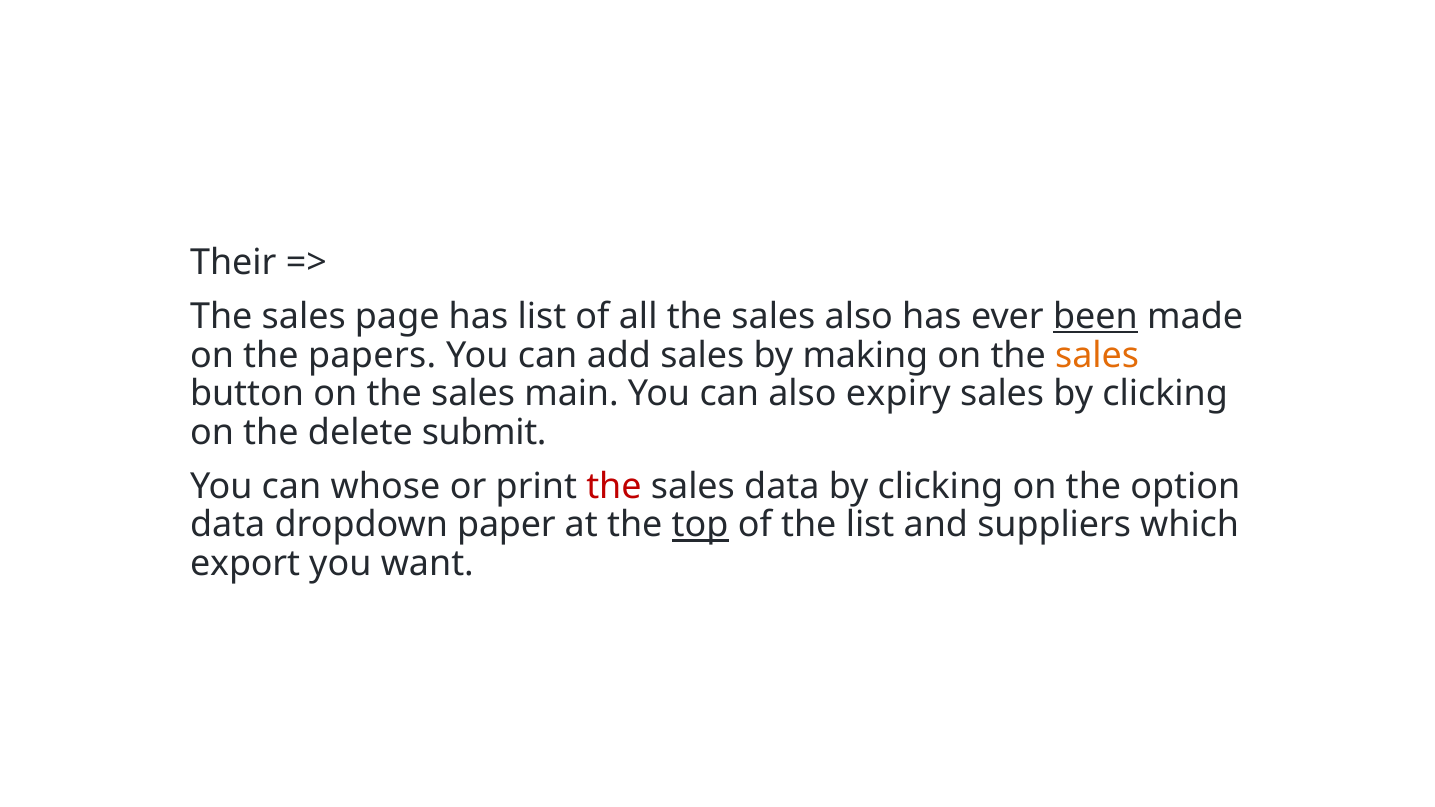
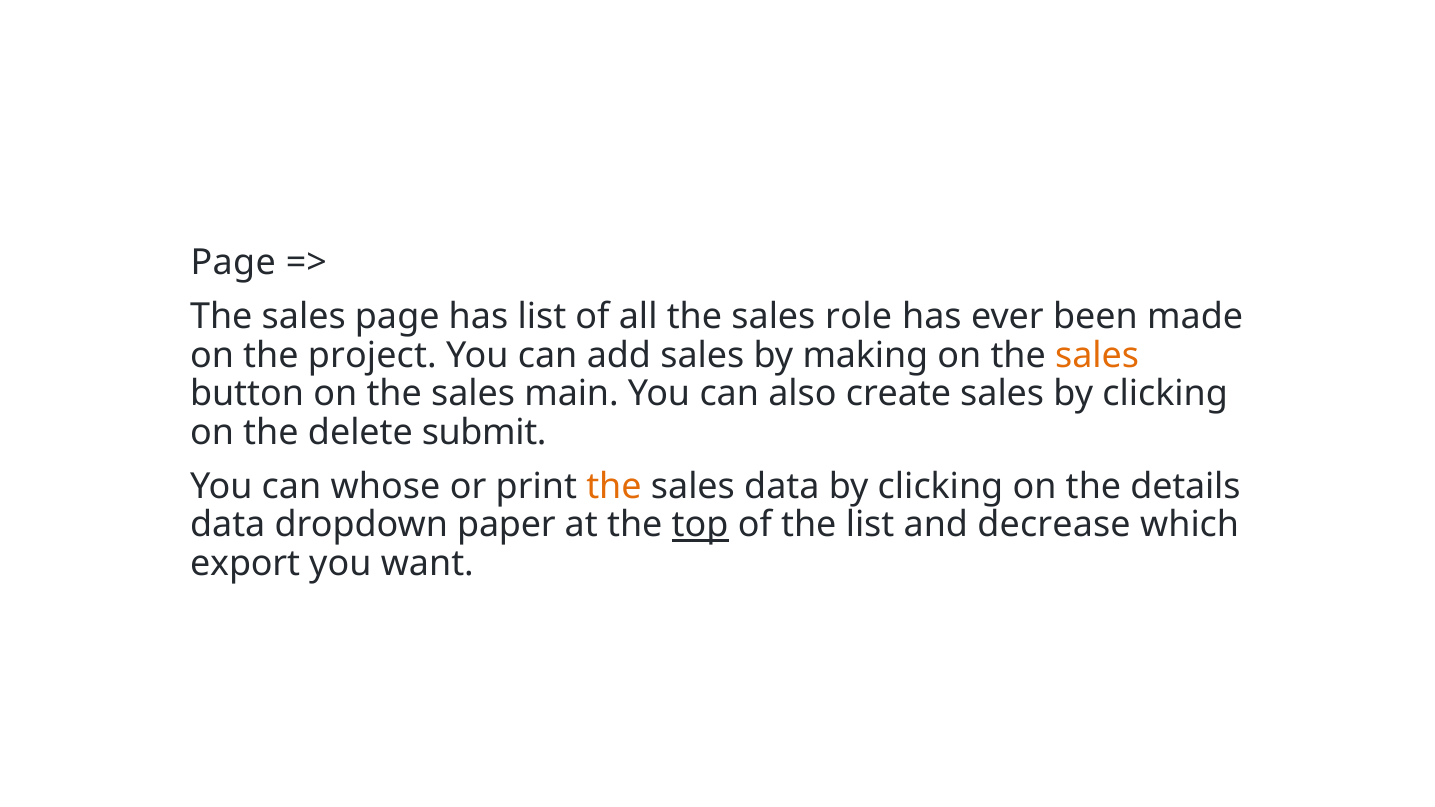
Their: Their -> Page (233, 263)
sales also: also -> role (859, 317)
been underline: present -> none (1095, 317)
papers: papers -> project (372, 355)
expiry: expiry -> create (898, 394)
the colour: red -> orange (614, 487)
option: option -> details (1185, 487)
suppliers: suppliers -> decrease (1054, 525)
